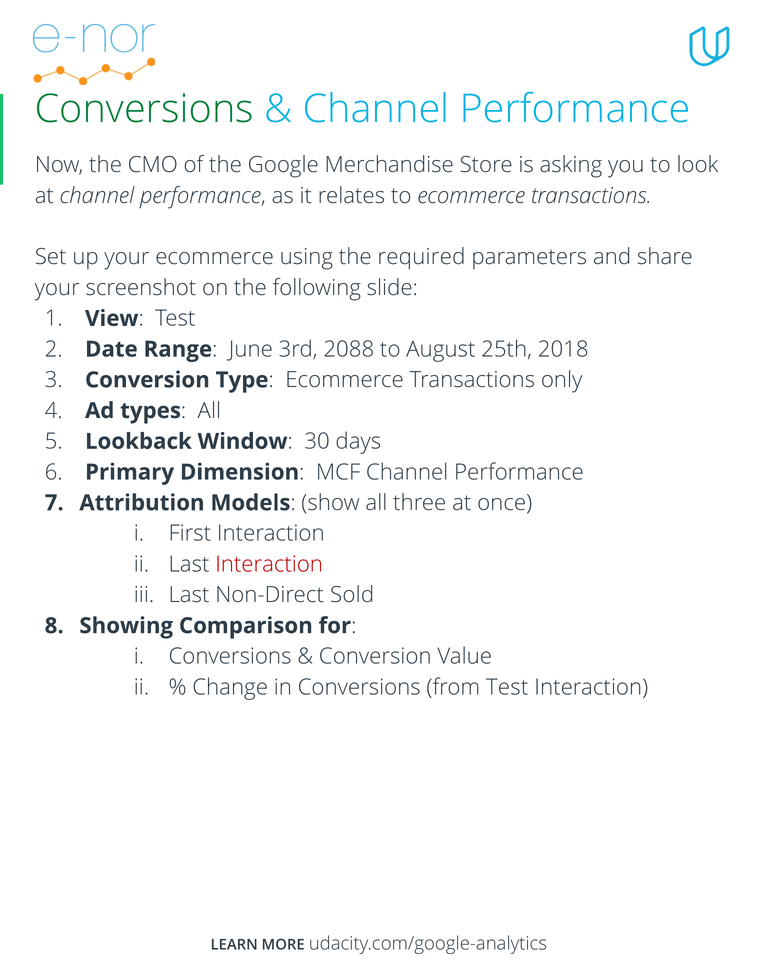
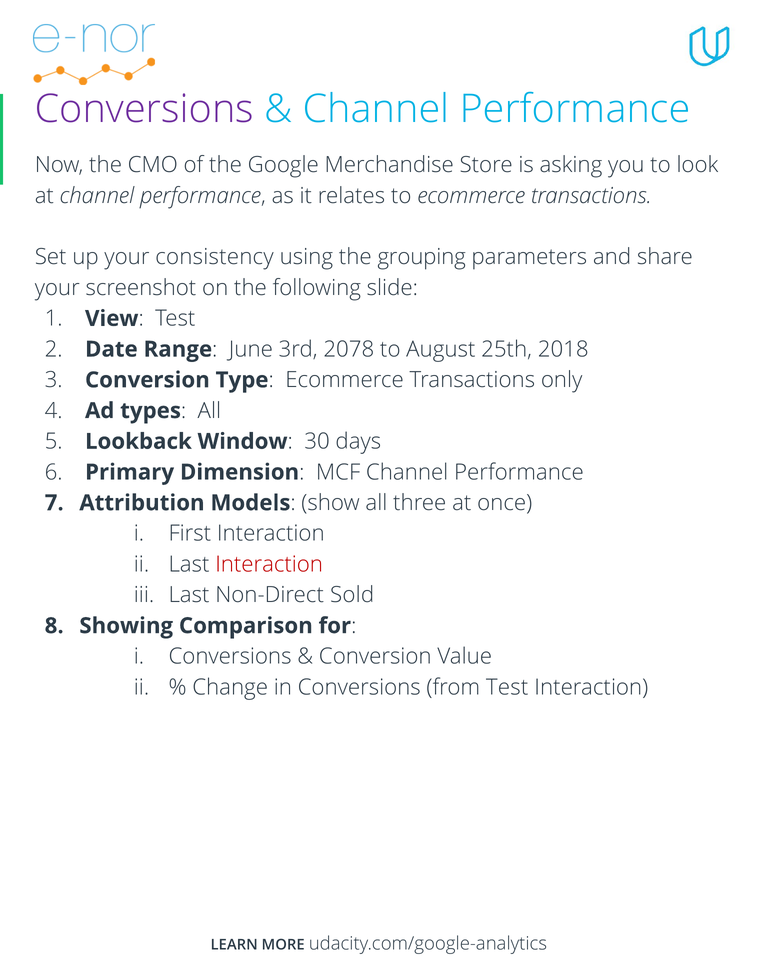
Conversions colour: green -> purple (144, 109)
your ecommerce: ecommerce -> consistency (214, 257)
required: required -> grouping (422, 257)
2088: 2088 -> 2078 (349, 350)
